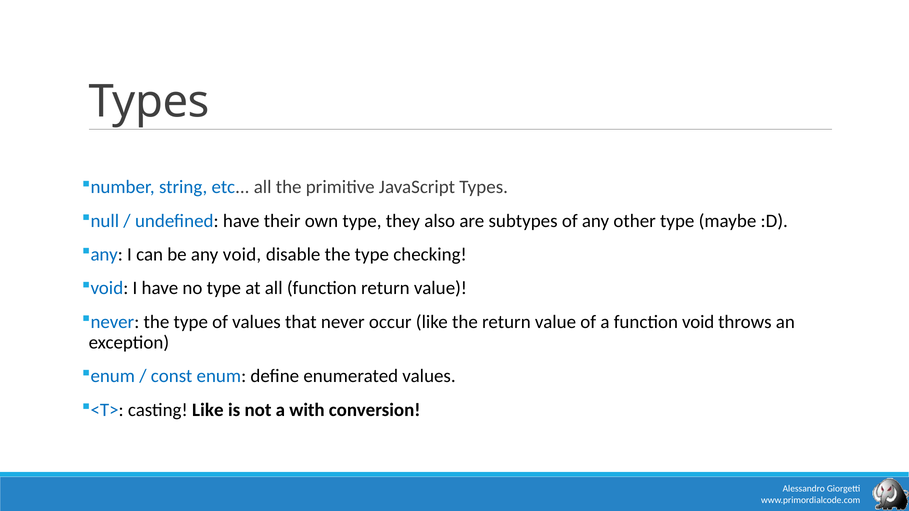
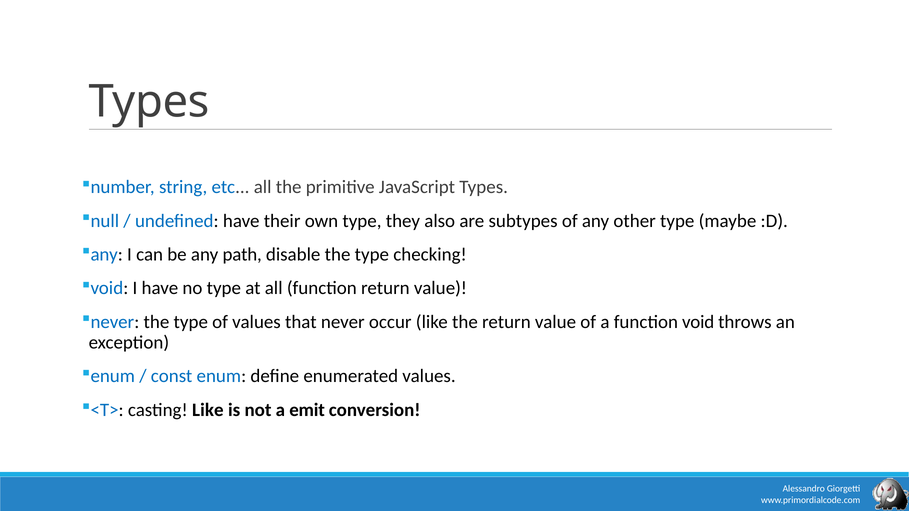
any void: void -> path (242, 255)
with: with -> emit (307, 410)
